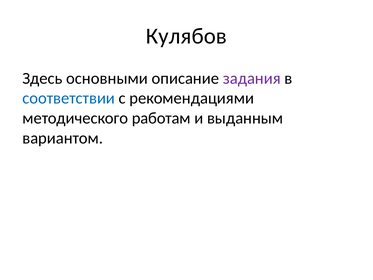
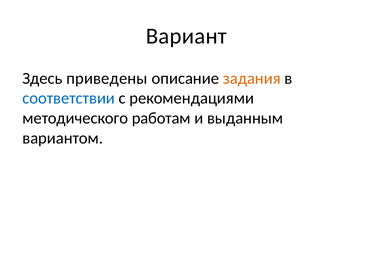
Кулябов: Кулябов -> Вариант (186, 36)
основными: основными -> приведены (107, 78)
задания colour: purple -> orange (252, 78)
